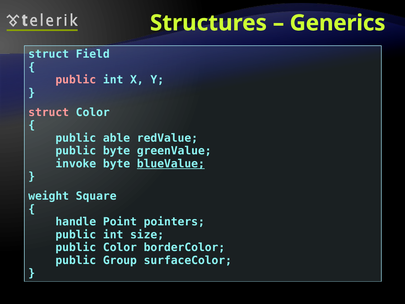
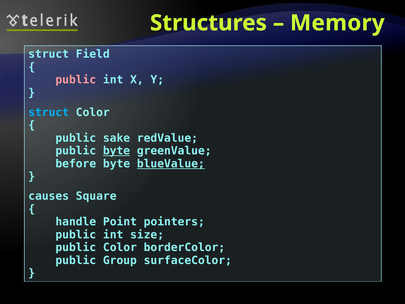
Generics: Generics -> Memory (337, 23)
struct colour: pink -> light blue (49, 112)
able: able -> sake (117, 138)
byte underline: none -> present (117, 151)
invoke: invoke -> before (76, 164)
weight: weight -> causes (49, 196)
